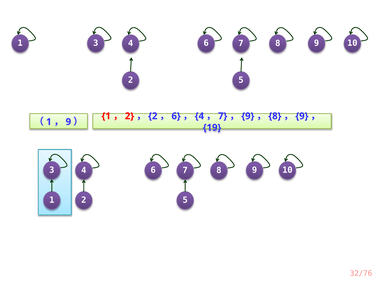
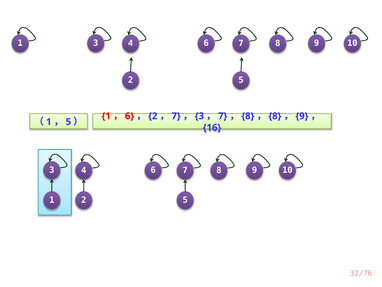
9: 9 -> 5 (68, 122)
2: 2 -> 6 (129, 116)
6: 6 -> 7 (176, 116)
4: 4 -> 3 (199, 116)
9: 9 -> 8 (248, 116)
19: 19 -> 16 (212, 127)
